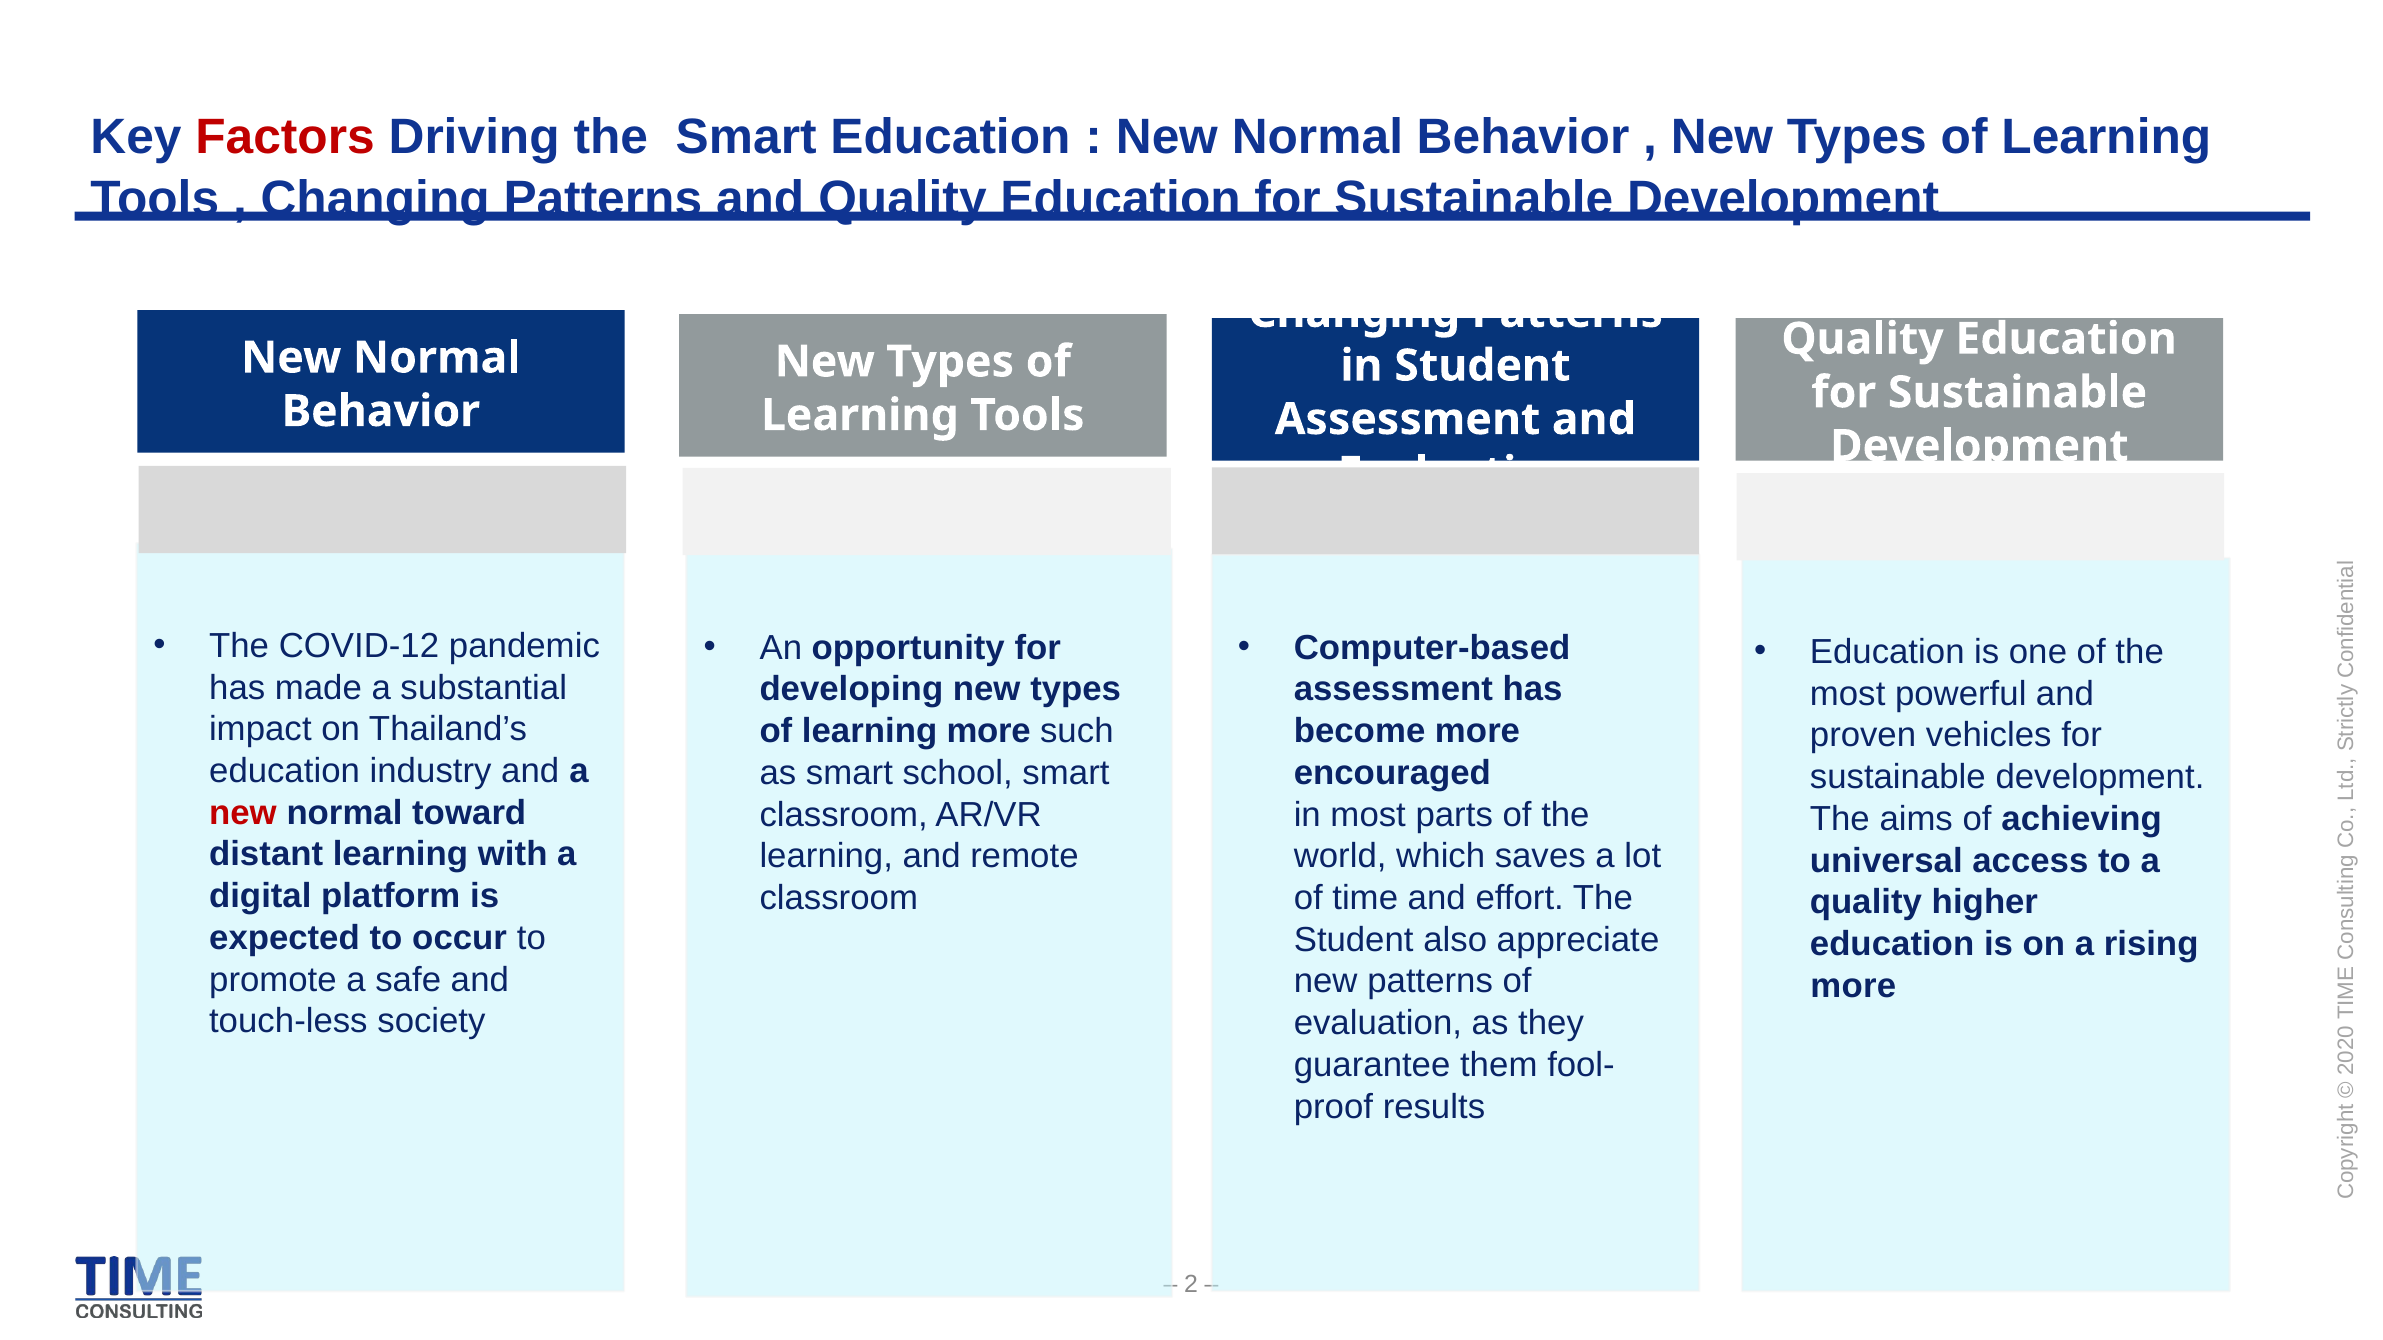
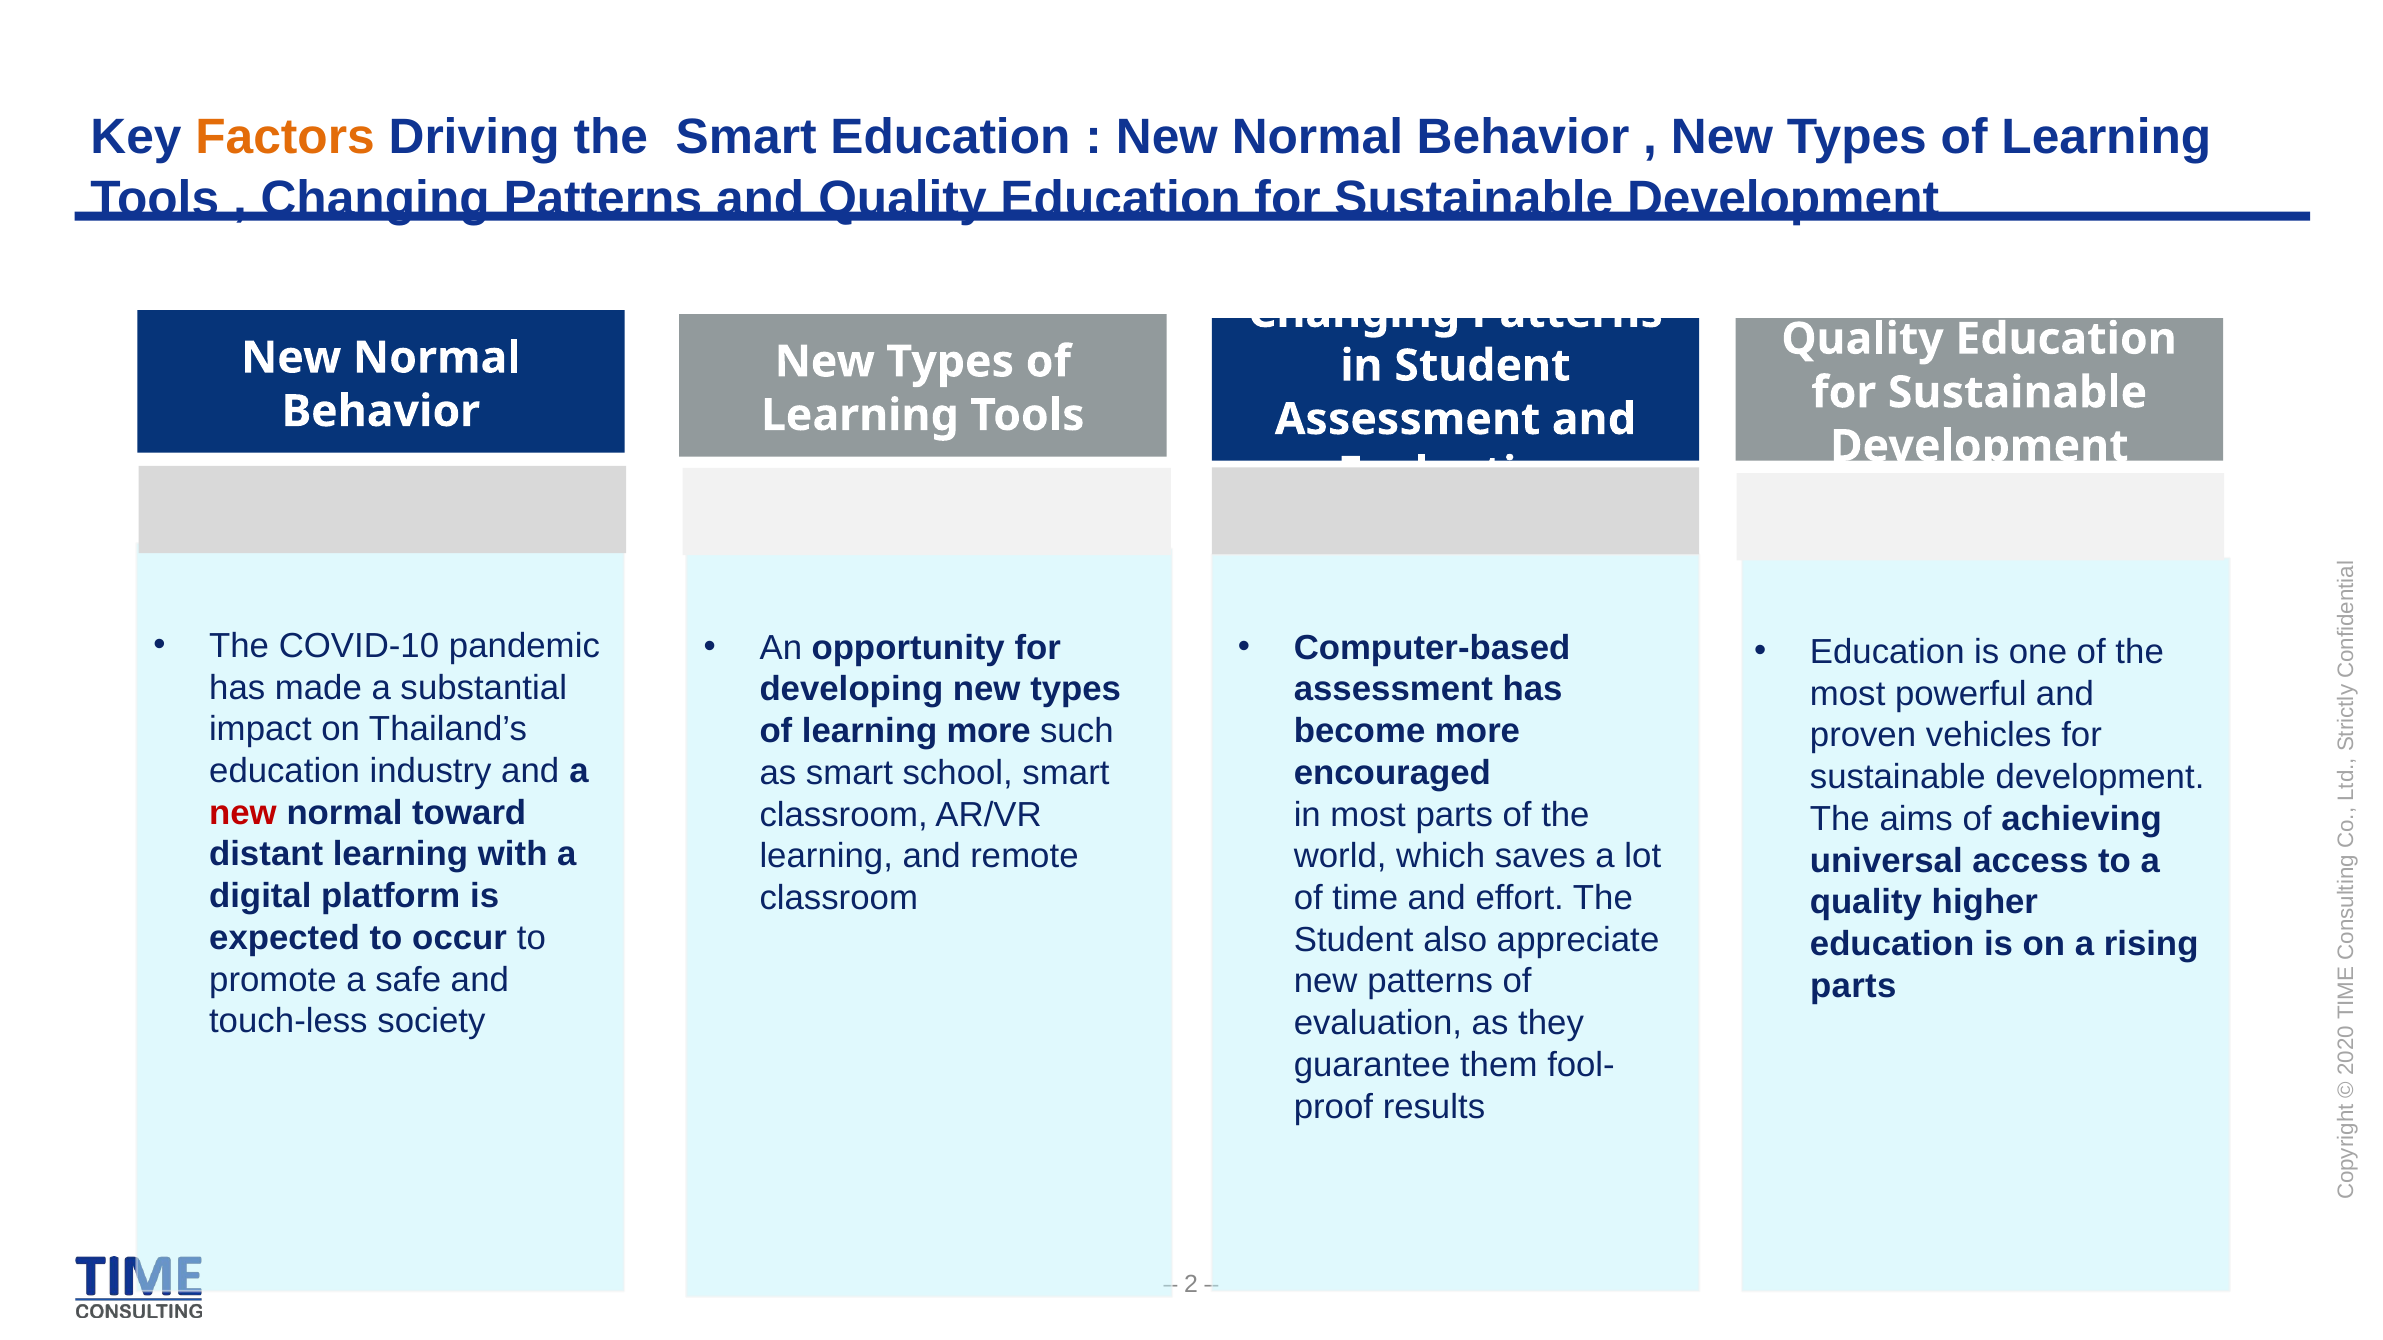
Factors colour: red -> orange (285, 137)
COVID-12: COVID-12 -> COVID-10 (359, 646)
more: more -> parts (1853, 986)
